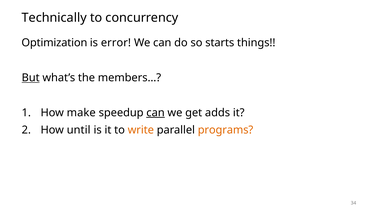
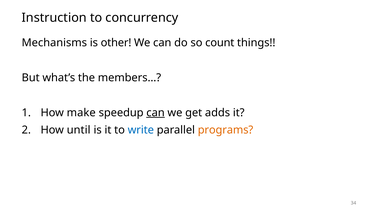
Technically: Technically -> Instruction (54, 18)
Optimization: Optimization -> Mechanisms (54, 43)
error: error -> other (116, 43)
starts: starts -> count (220, 43)
But underline: present -> none (31, 78)
write colour: orange -> blue (141, 130)
